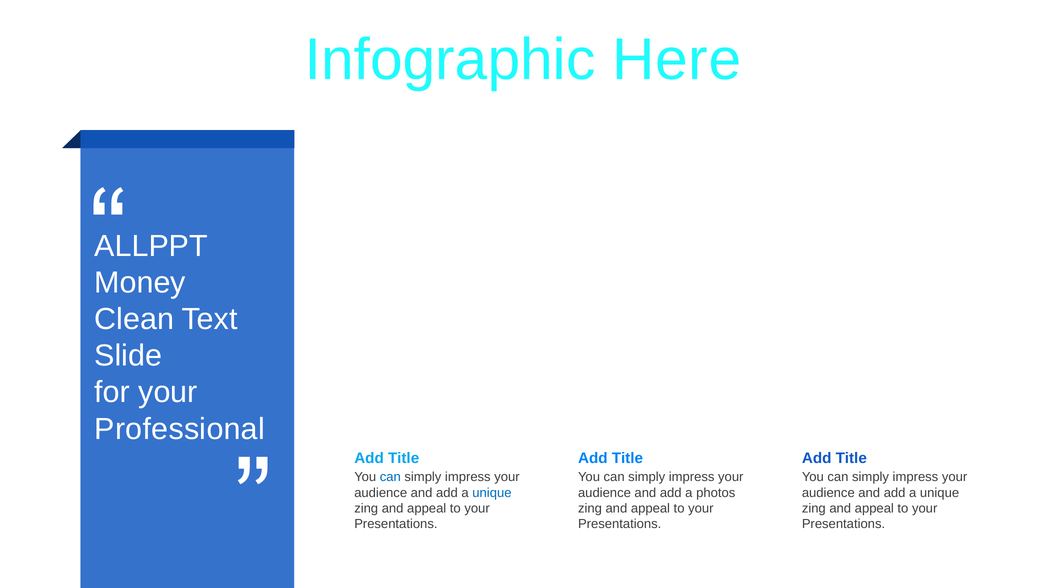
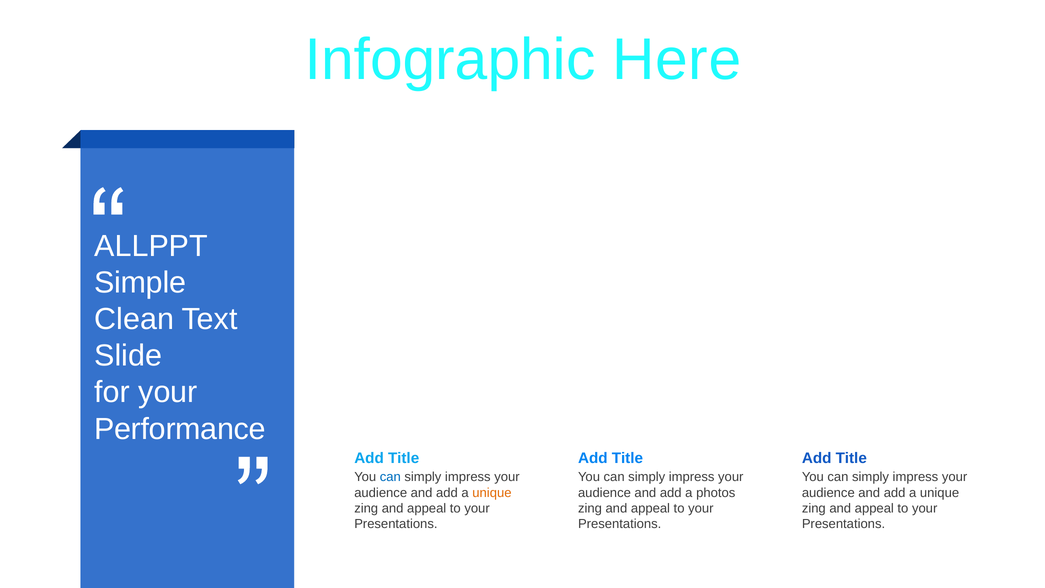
Money: Money -> Simple (140, 282)
Professional: Professional -> Performance (180, 429)
unique colour: blue -> orange (492, 493)
